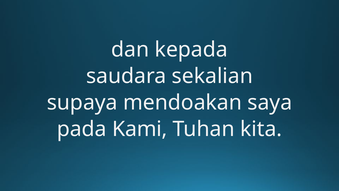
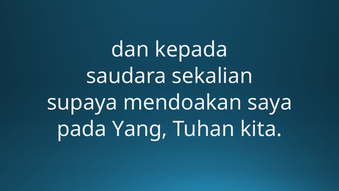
Kami: Kami -> Yang (140, 129)
